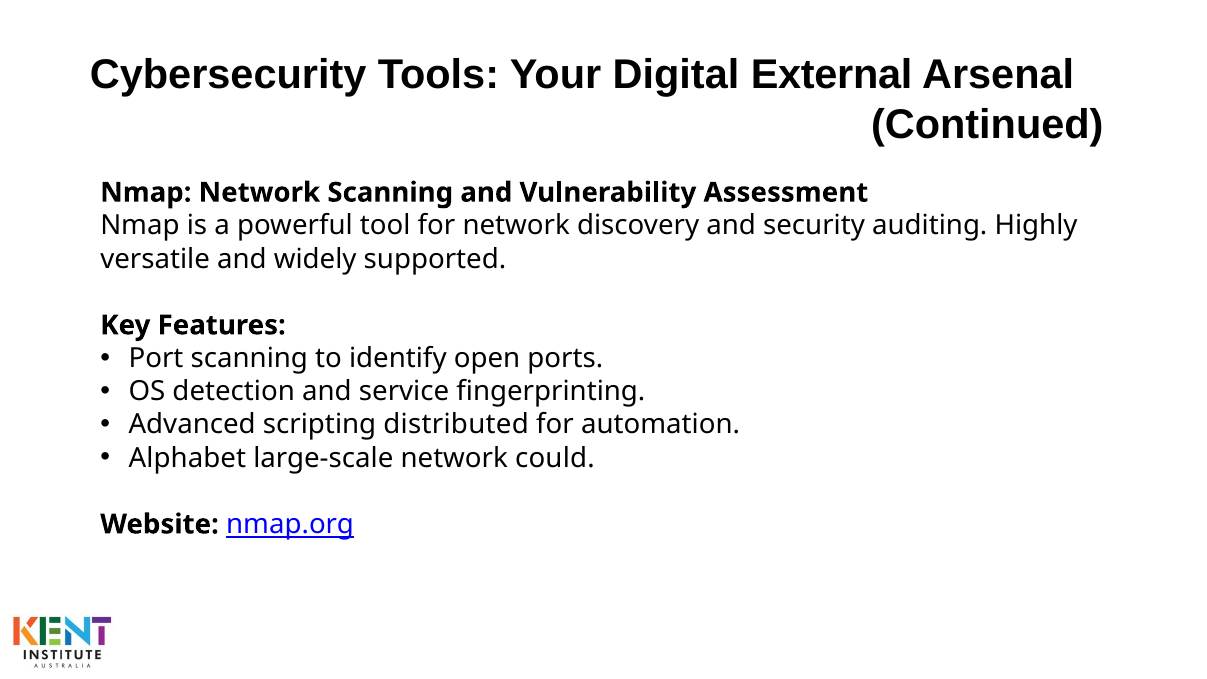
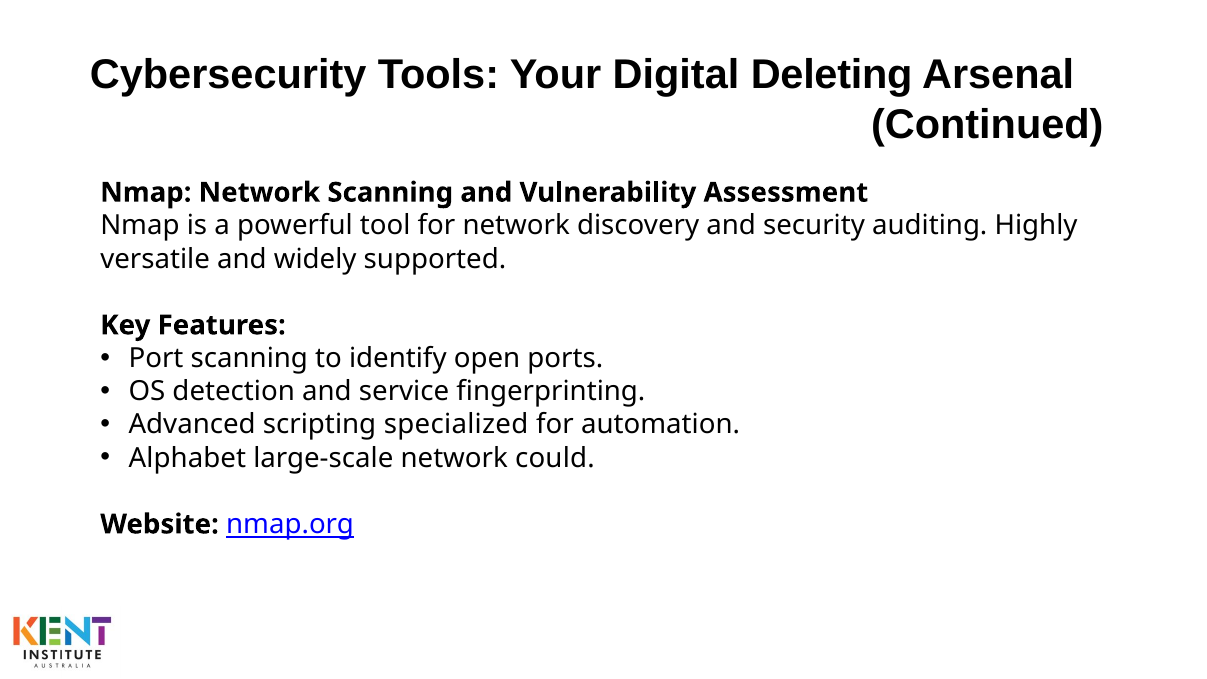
External: External -> Deleting (832, 75)
distributed: distributed -> specialized (456, 425)
